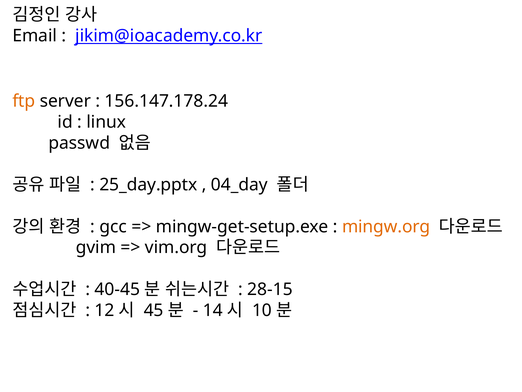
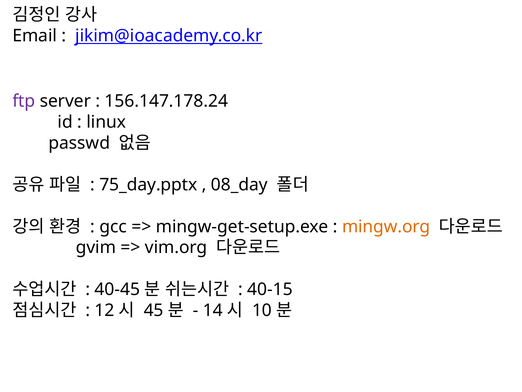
ftp colour: orange -> purple (24, 101)
25_day.pptx: 25_day.pptx -> 75_day.pptx (148, 185)
04_day: 04_day -> 08_day (239, 185)
28-15: 28-15 -> 40-15 (270, 289)
